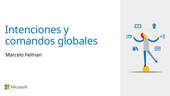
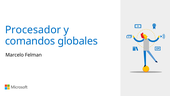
Intenciones: Intenciones -> Procesador (33, 30)
